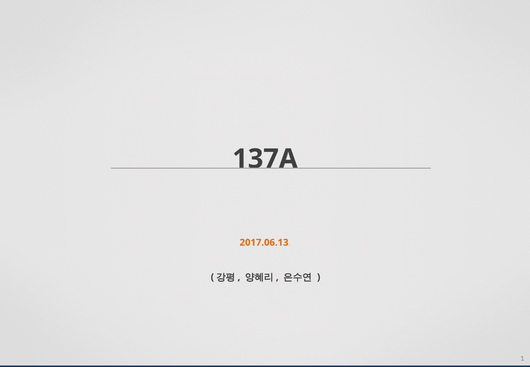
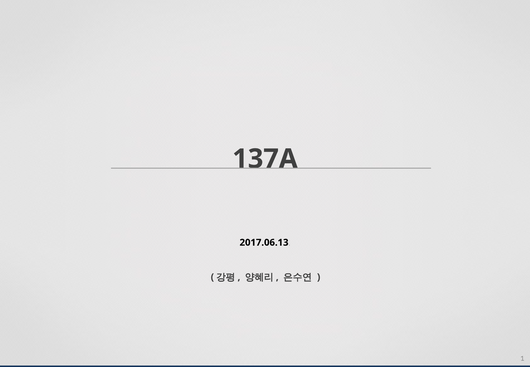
2017.06.13 colour: orange -> black (264, 242)
